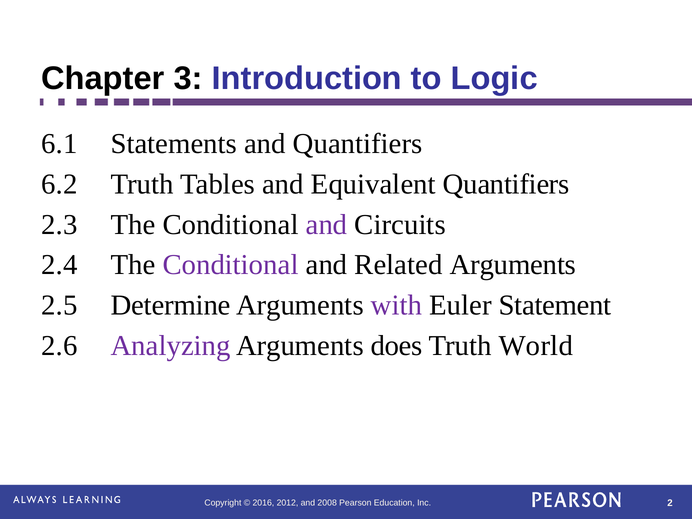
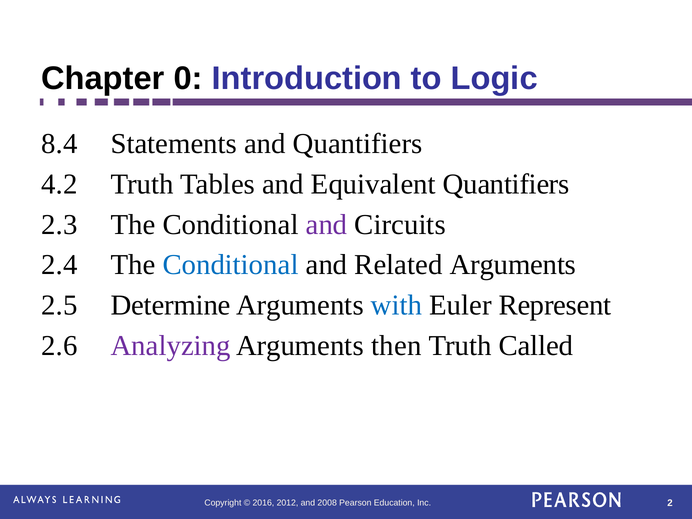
3: 3 -> 0 (188, 78)
6.1: 6.1 -> 8.4 (59, 144)
6.2: 6.2 -> 4.2 (59, 184)
Conditional colour: purple -> blue (231, 265)
with colour: purple -> blue (397, 305)
Statement: Statement -> Represent (555, 305)
does: does -> then (396, 346)
World: World -> Called (536, 346)
